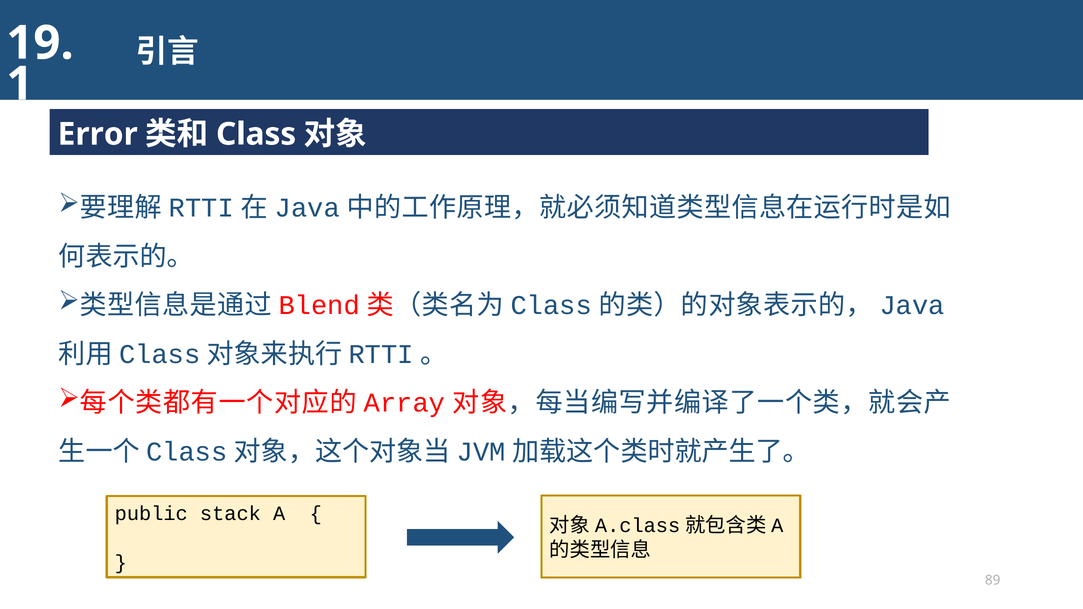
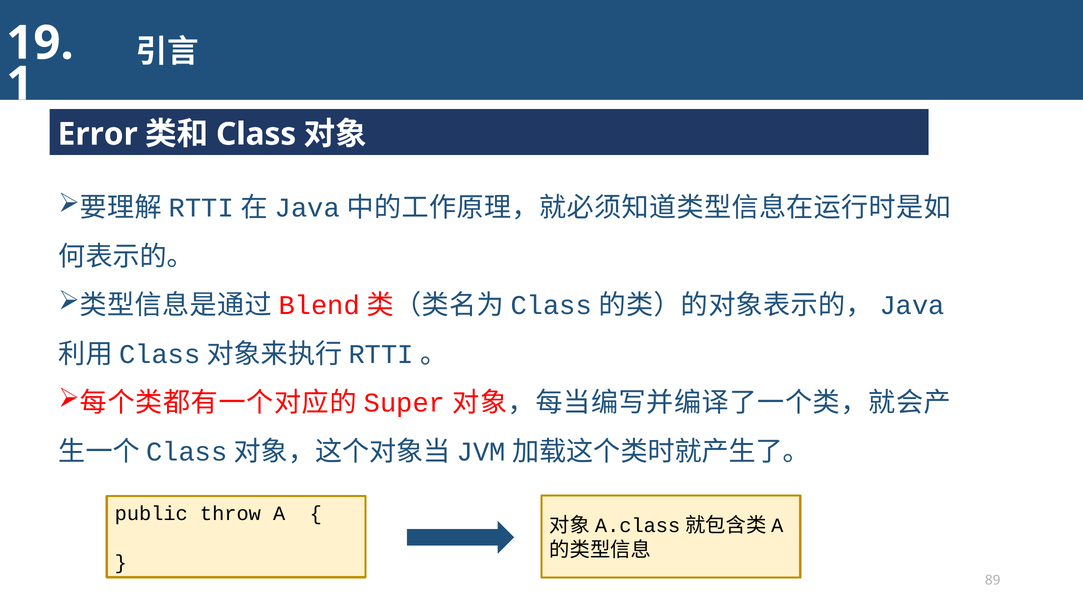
Array: Array -> Super (405, 403)
stack: stack -> throw (230, 514)
